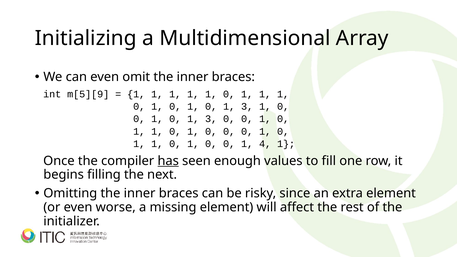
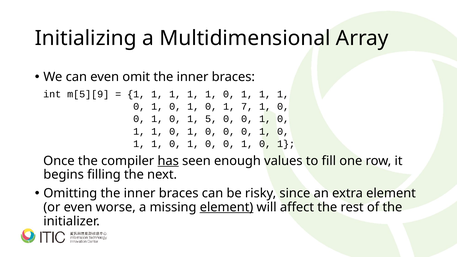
3: 3 -> 7 (247, 107)
3: 3 -> 5 (211, 119)
4: 4 -> 0 (265, 144)
element underline: none -> present (227, 207)
